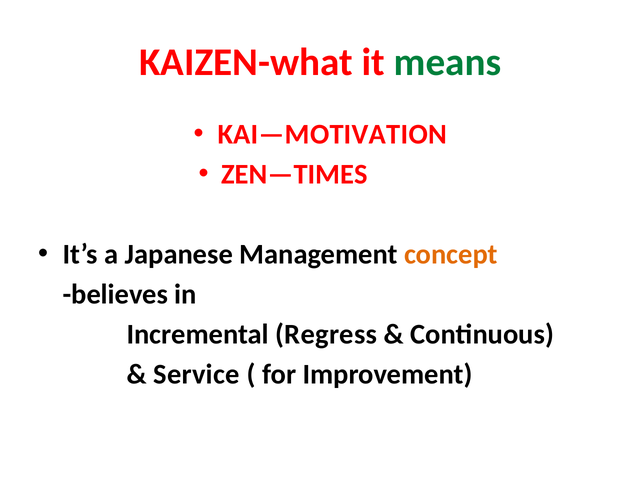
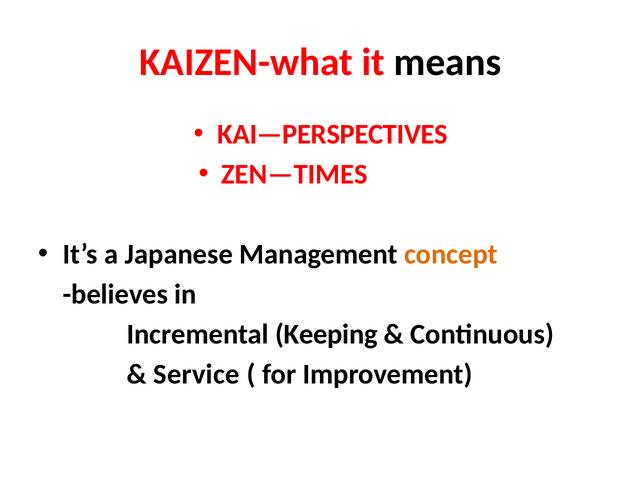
means colour: green -> black (448, 62)
KAI—MOTIVATION: KAI—MOTIVATION -> KAI—PERSPECTIVES (333, 134)
Regress: Regress -> Keeping (326, 334)
